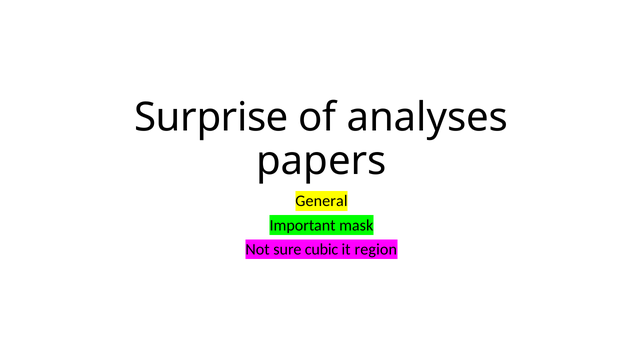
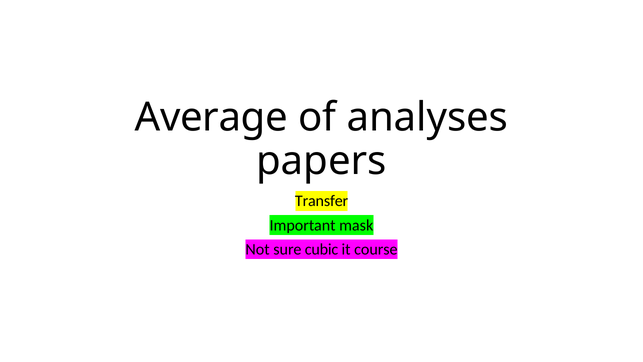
Surprise: Surprise -> Average (211, 117)
General: General -> Transfer (322, 201)
region: region -> course (376, 249)
